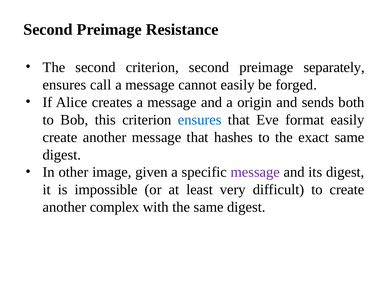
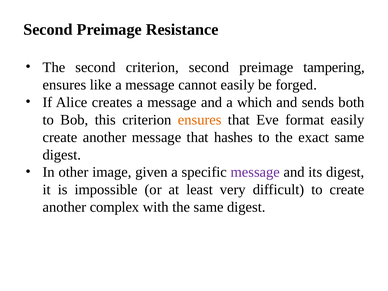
separately: separately -> tampering (334, 67)
call: call -> like (101, 85)
origin: origin -> which (255, 102)
ensures colour: blue -> orange (200, 120)
